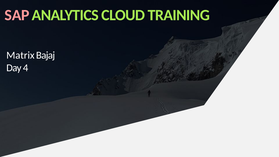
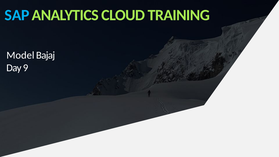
SAP colour: pink -> light blue (17, 15)
Matrix: Matrix -> Model (20, 55)
4: 4 -> 9 (26, 68)
